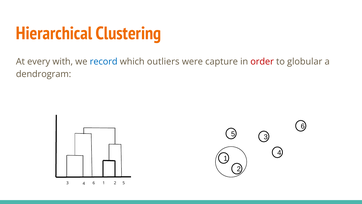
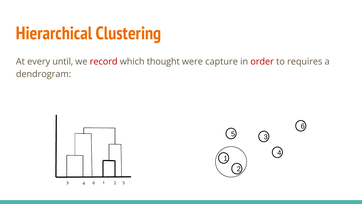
with: with -> until (63, 61)
record colour: blue -> red (104, 61)
outliers: outliers -> thought (163, 61)
globular: globular -> requires (305, 61)
